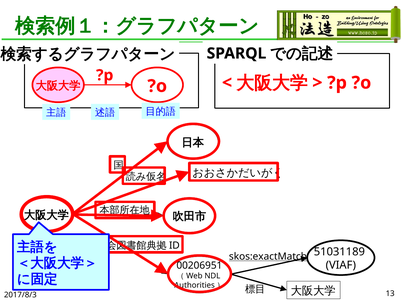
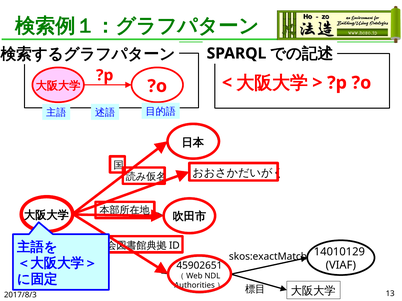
51031189: 51031189 -> 14010129 (339, 252)
skos:exactMatch underline: present -> none (268, 257)
00206951: 00206951 -> 45902651 (199, 266)
